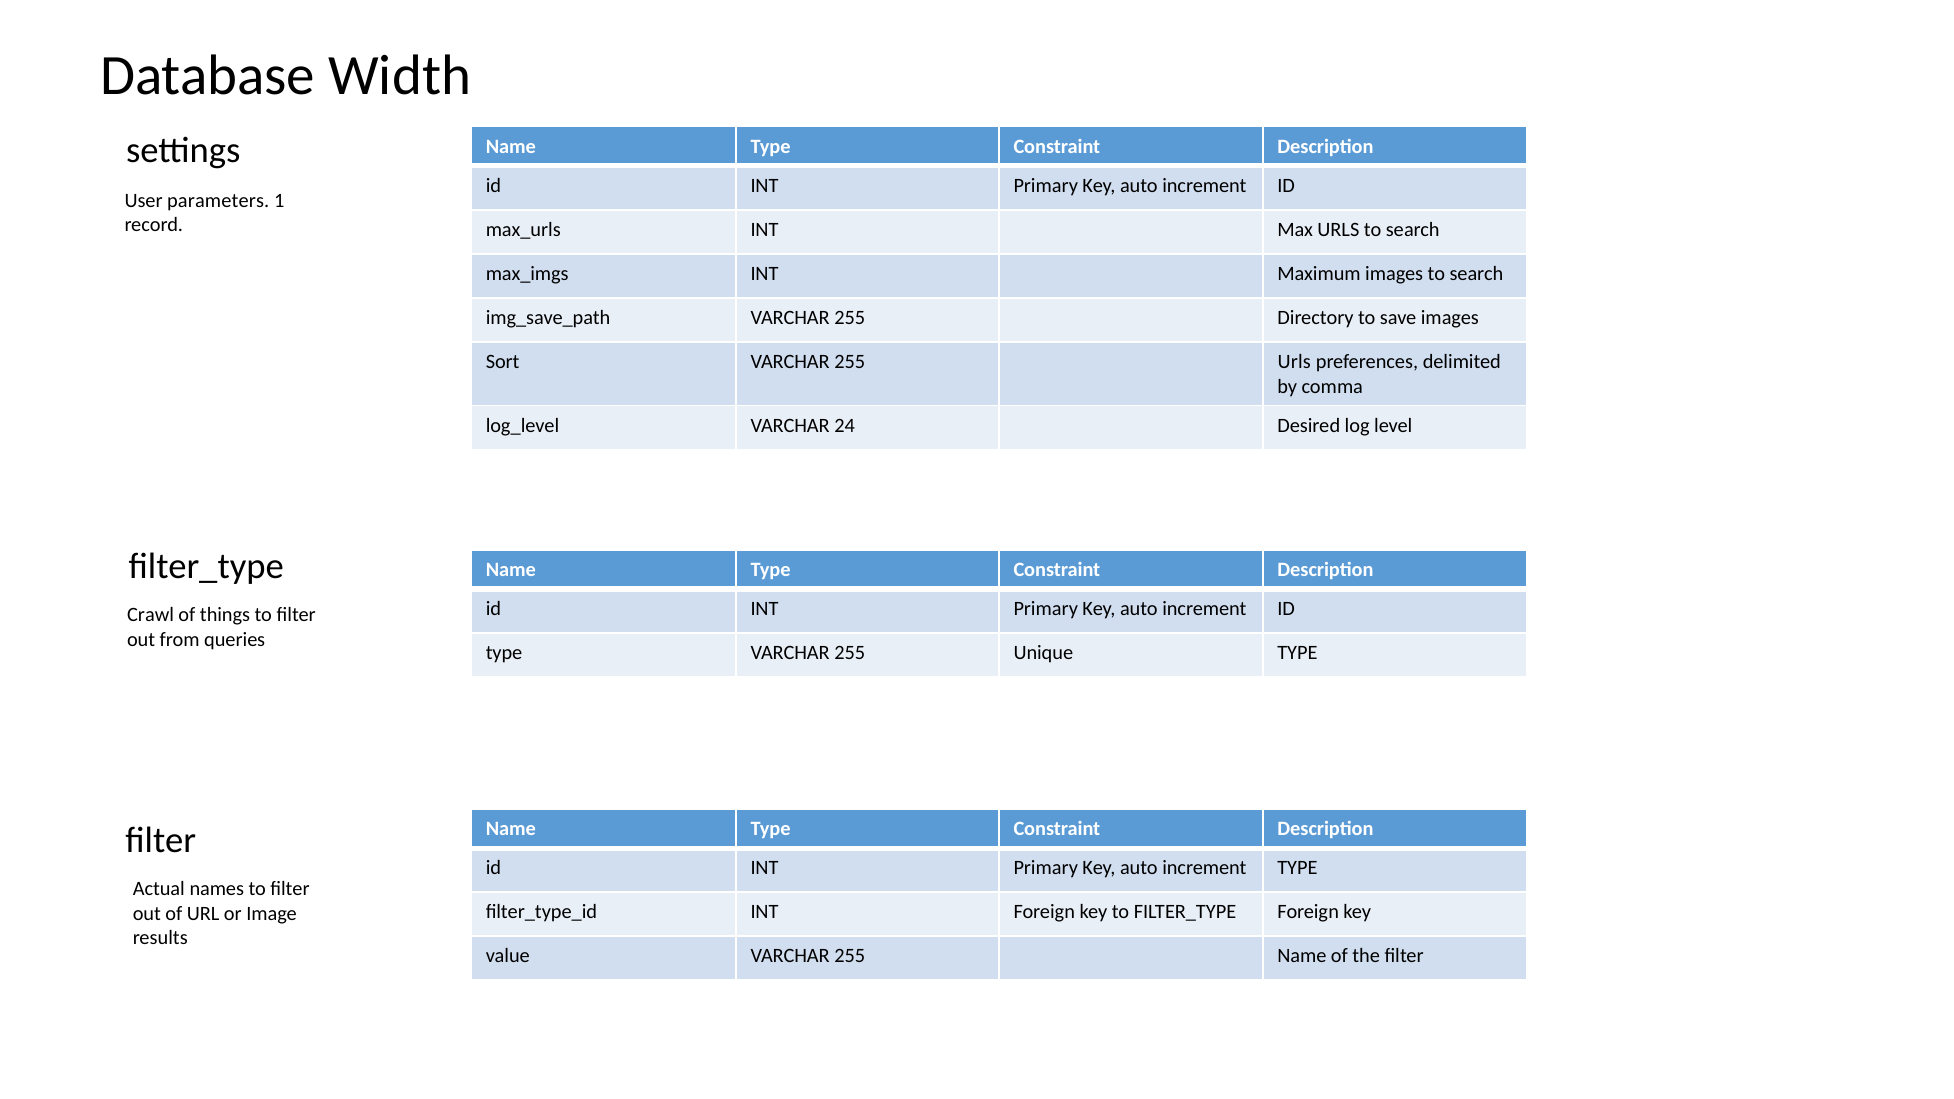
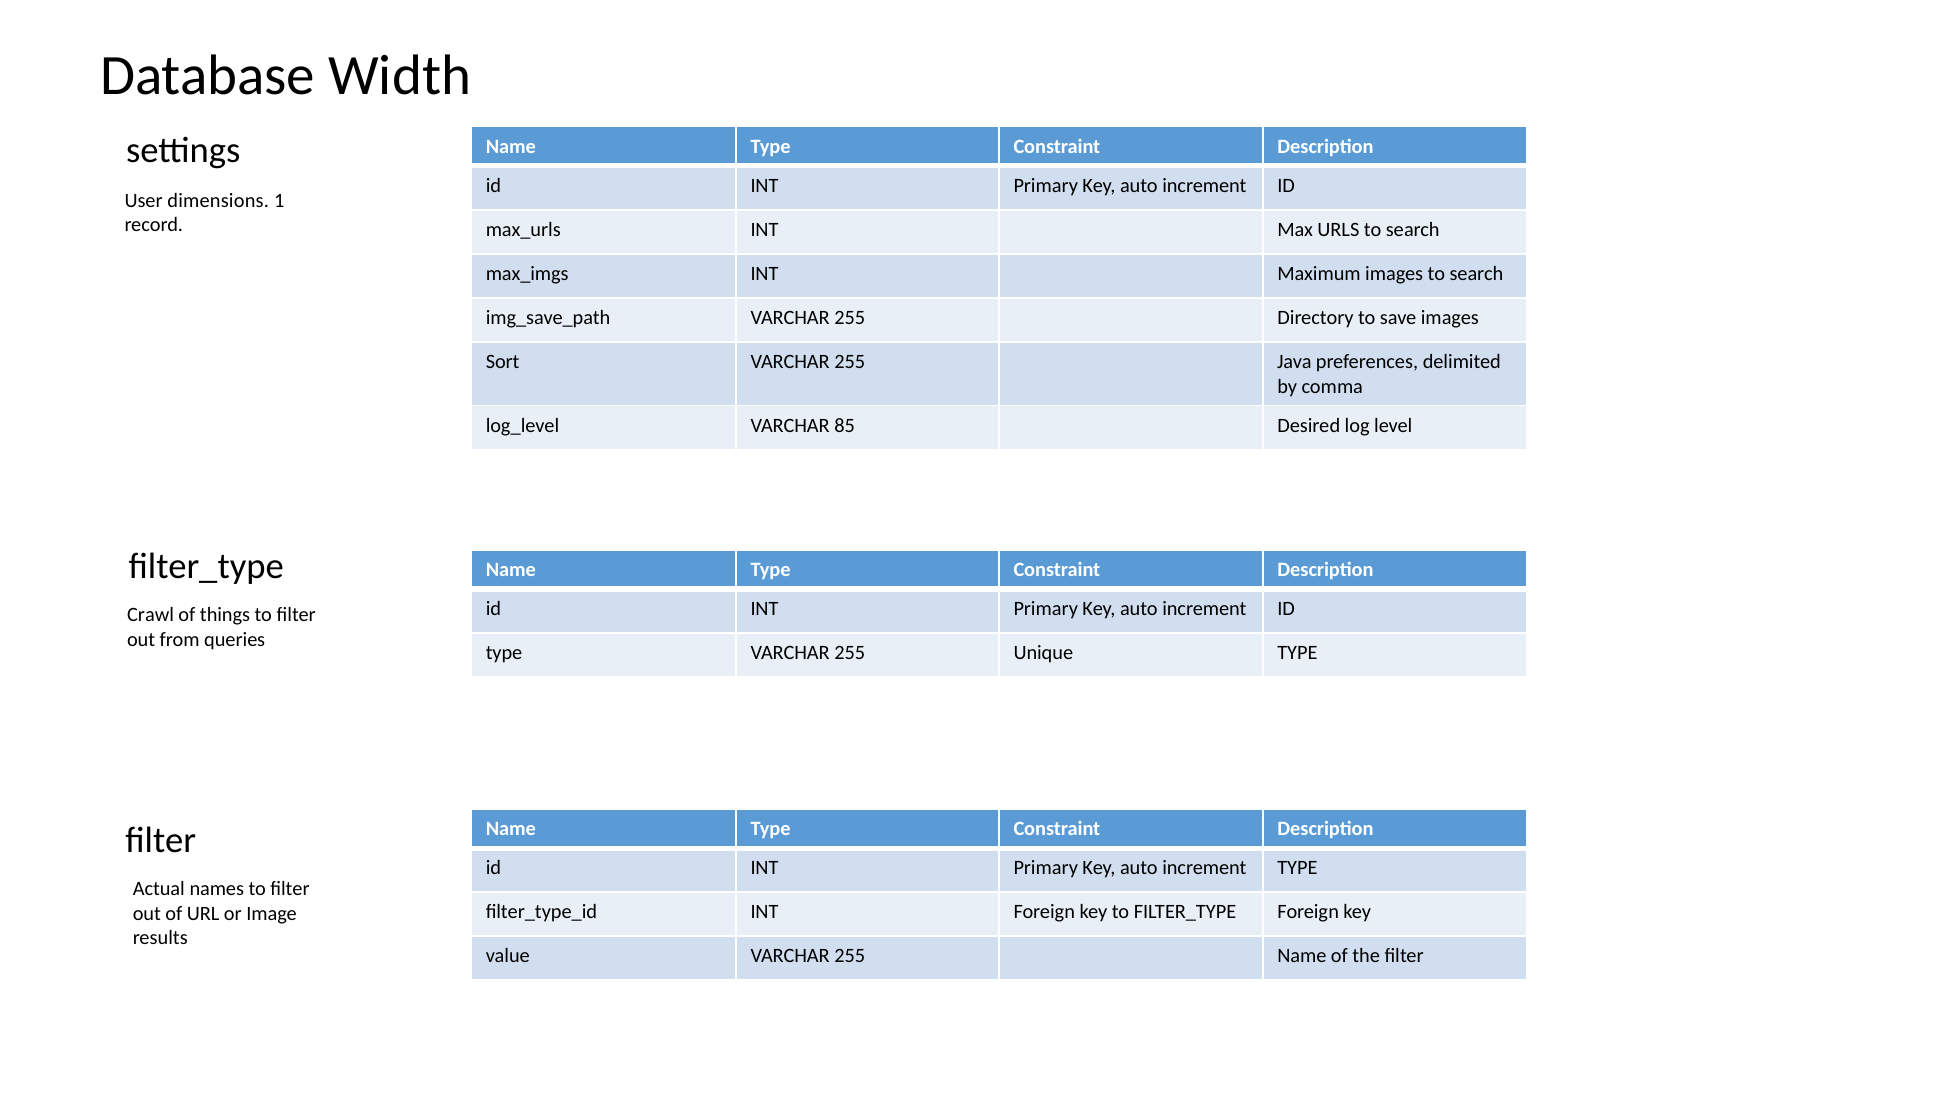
parameters: parameters -> dimensions (218, 201)
255 Urls: Urls -> Java (1294, 362)
24: 24 -> 85 (845, 425)
